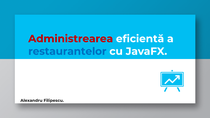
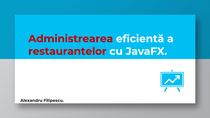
restaurantelor colour: blue -> red (67, 51)
